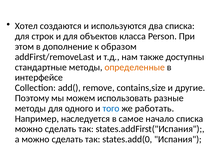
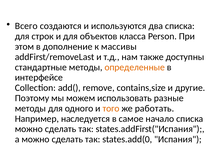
Хотел: Хотел -> Всего (26, 26)
образом: образом -> массивы (119, 47)
того colour: blue -> orange (111, 108)
